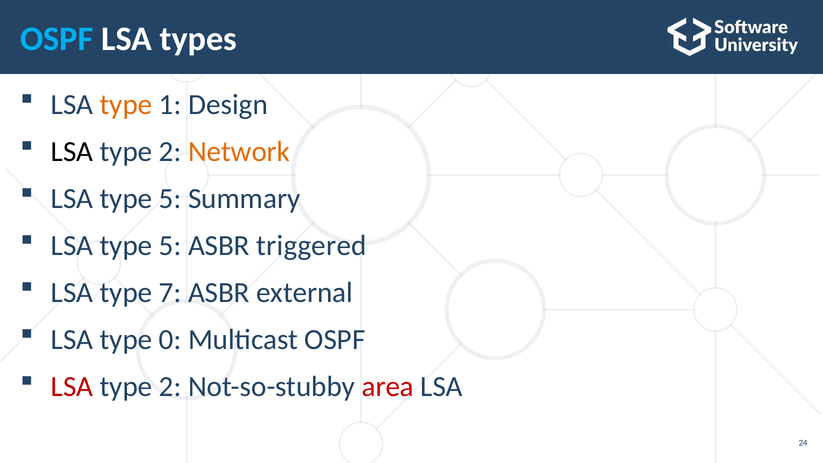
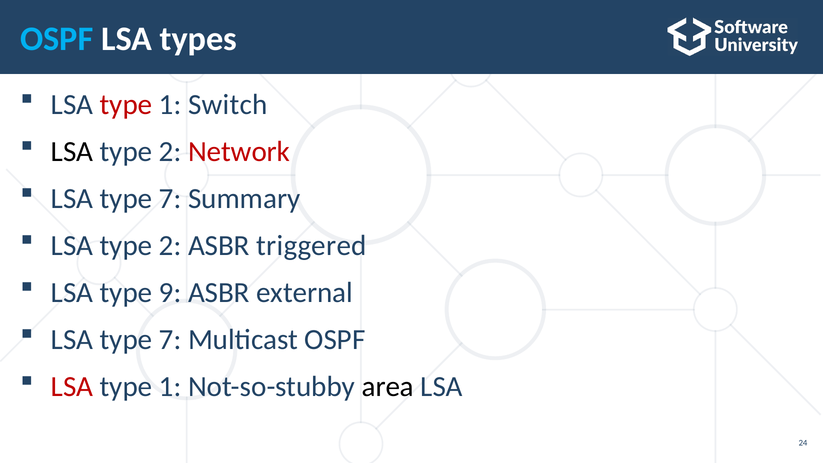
type colour: orange -> red (126, 104)
Design: Design -> Switch (228, 104)
Network colour: orange -> red (239, 151)
5: 5 -> 7 (170, 198)
5: 5 -> 2 (170, 245)
7: 7 -> 9 (170, 292)
0: 0 -> 7 (170, 339)
2: 2 -> 1 (170, 386)
area colour: red -> black (388, 386)
